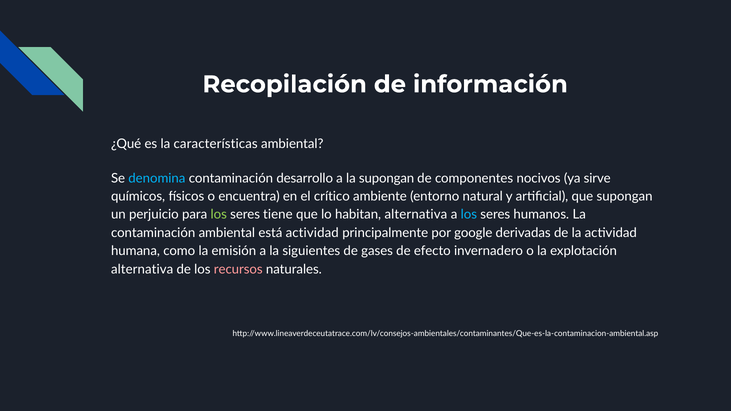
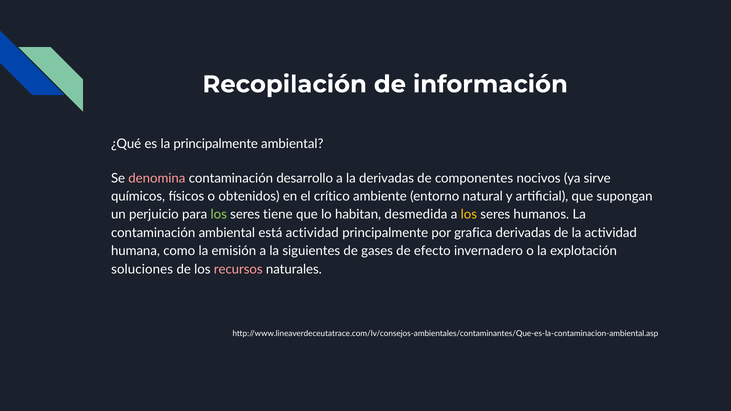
la características: características -> principalmente (216, 144)
denomina colour: light blue -> pink (157, 178)
la supongan: supongan -> derivadas (387, 178)
encuentra: encuentra -> obtenidos (249, 196)
habitan alternativa: alternativa -> desmedida (416, 215)
los colour: light blue -> yellow (469, 215)
google: google -> grafica (473, 233)
alternativa: alternativa -> soluciones (142, 269)
